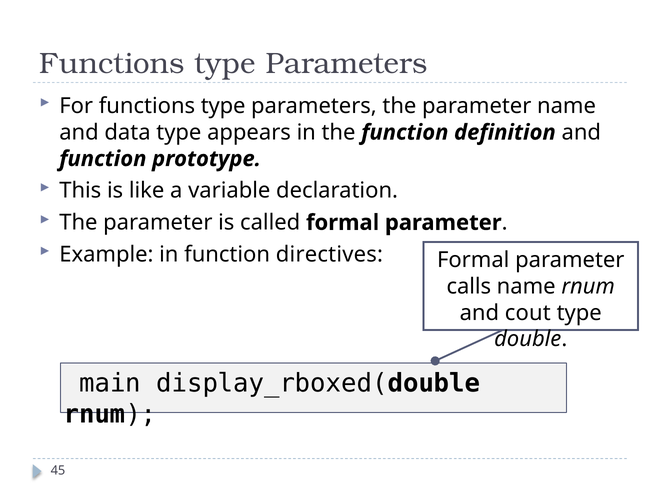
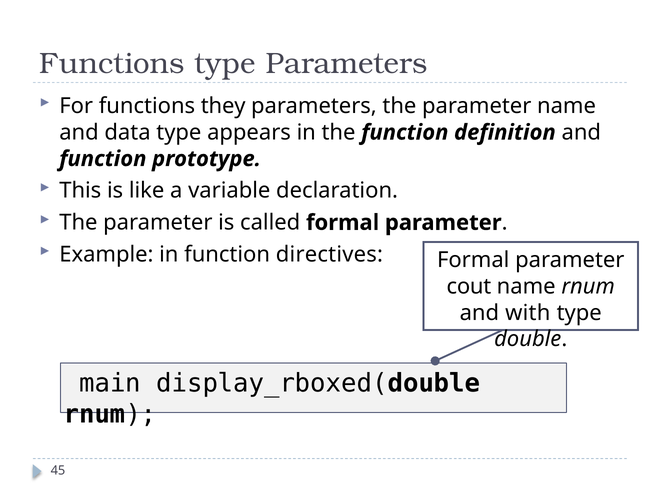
For functions type: type -> they (223, 106)
calls: calls -> cout (469, 286)
cout: cout -> with (528, 313)
